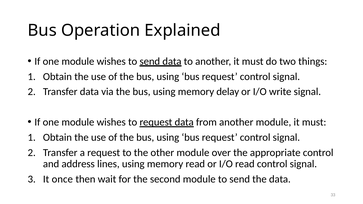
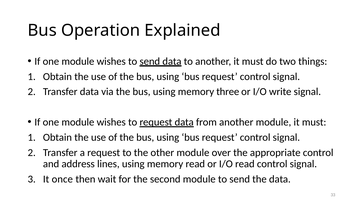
delay: delay -> three (228, 92)
